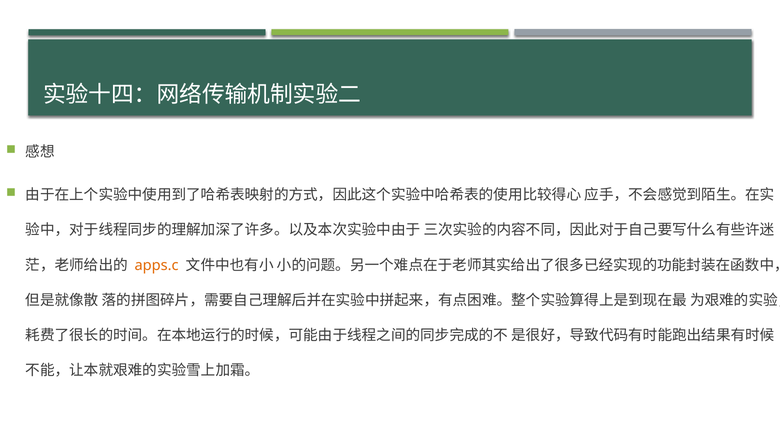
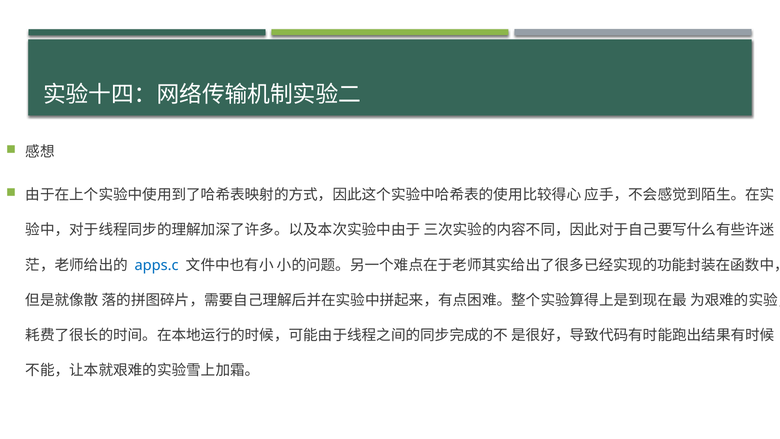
apps.c colour: orange -> blue (157, 265)
